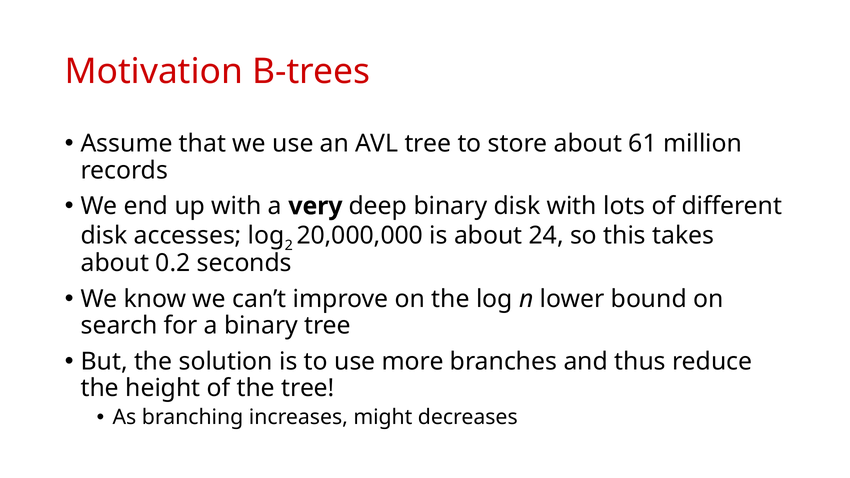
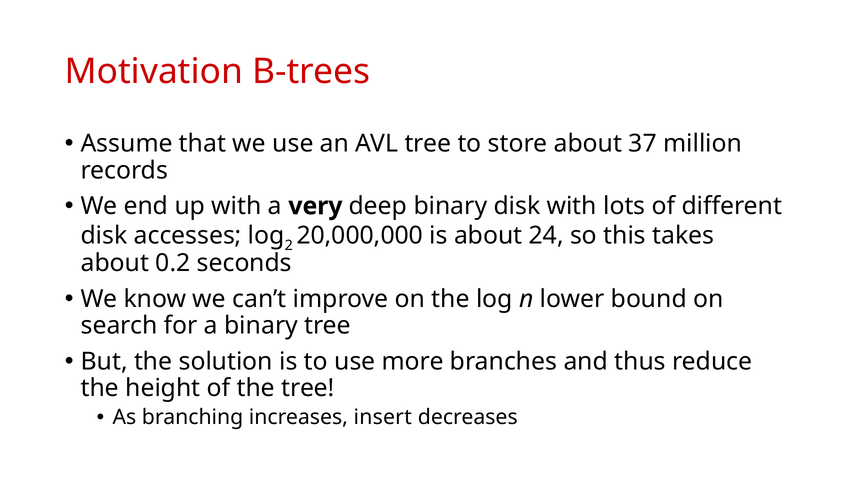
61: 61 -> 37 (643, 144)
might: might -> insert (383, 418)
